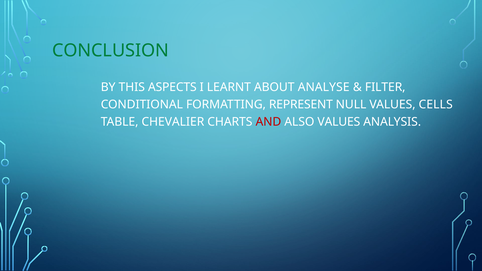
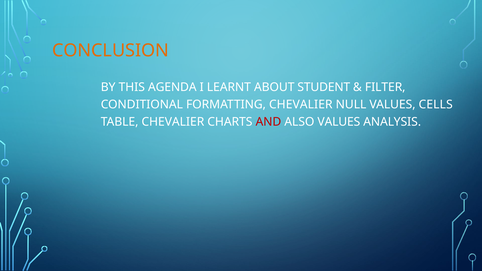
CONCLUSION colour: green -> orange (111, 51)
ASPECTS: ASPECTS -> AGENDA (172, 87)
ANALYSE: ANALYSE -> STUDENT (324, 87)
FORMATTING REPRESENT: REPRESENT -> CHEVALIER (301, 104)
